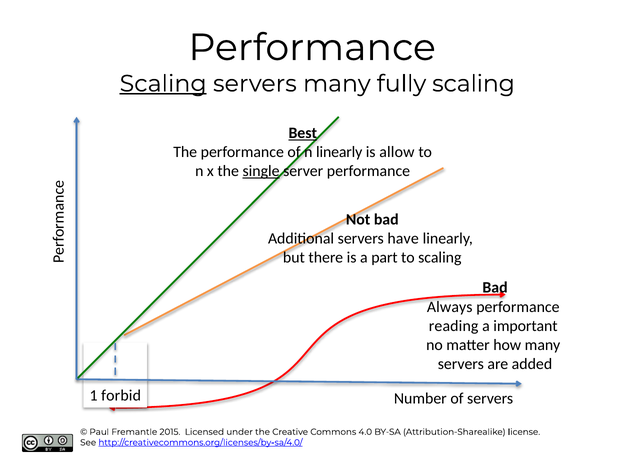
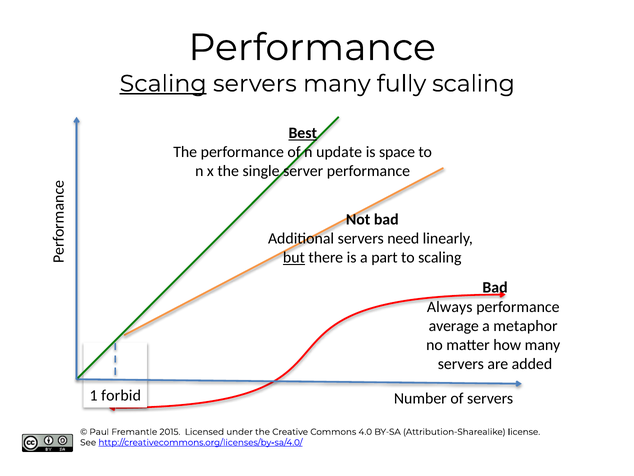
n linearly: linearly -> update (339, 152)
allow: allow -> space (397, 152)
single underline: present -> none (261, 171)
have: have -> need (403, 238)
but underline: none -> present (294, 257)
reading: reading -> average (454, 325)
important: important -> metaphor (525, 325)
